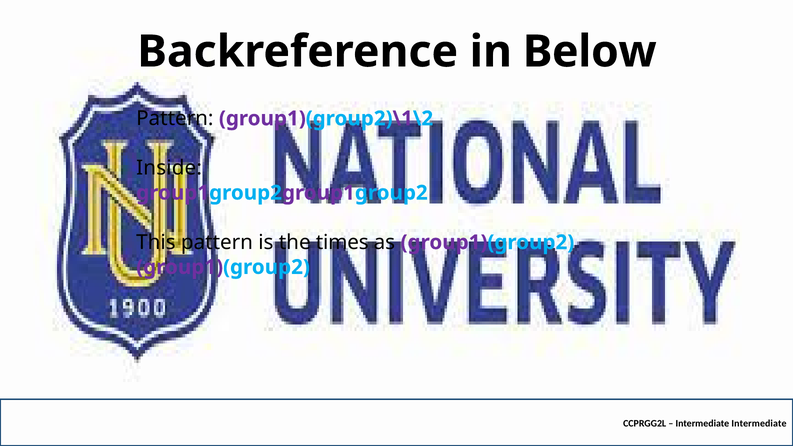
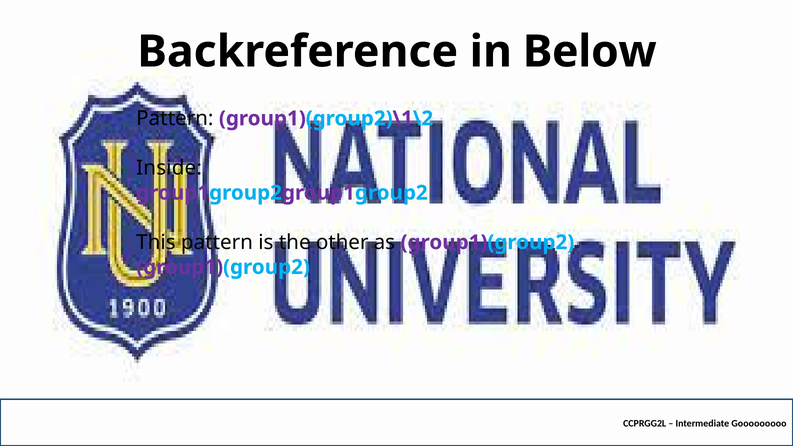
times: times -> other (342, 242)
Intermediate Intermediate: Intermediate -> Gooooooooo (759, 423)
